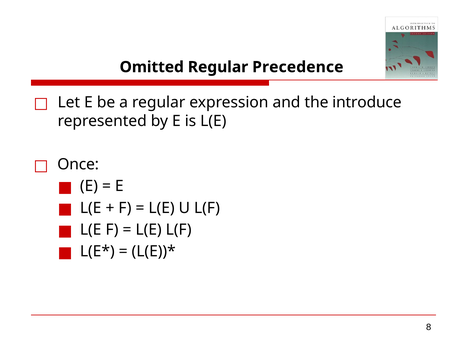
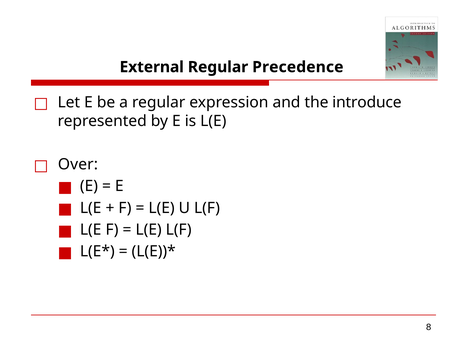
Omitted: Omitted -> External (152, 67)
Once: Once -> Over (78, 165)
